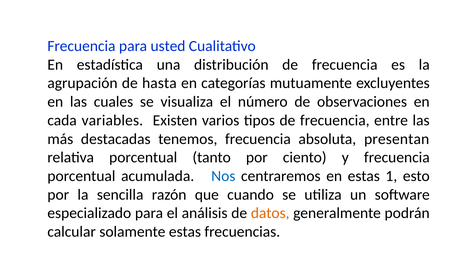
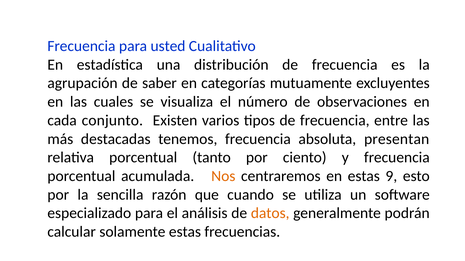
hasta: hasta -> saber (159, 83)
variables: variables -> conjunto (112, 121)
Nos colour: blue -> orange (223, 176)
1: 1 -> 9 (391, 176)
